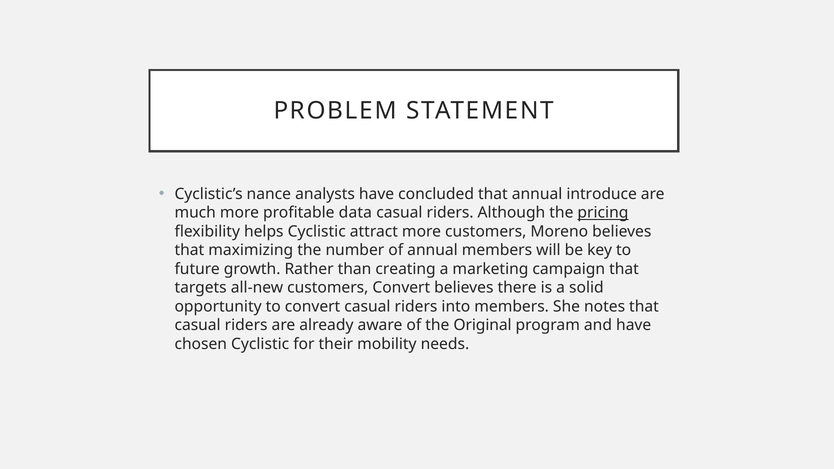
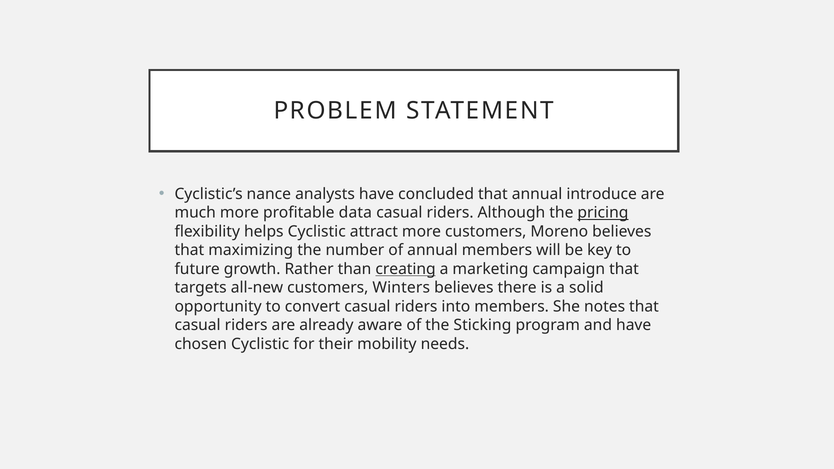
creating underline: none -> present (406, 269)
customers Convert: Convert -> Winters (401, 288)
Original: Original -> Sticking (482, 325)
